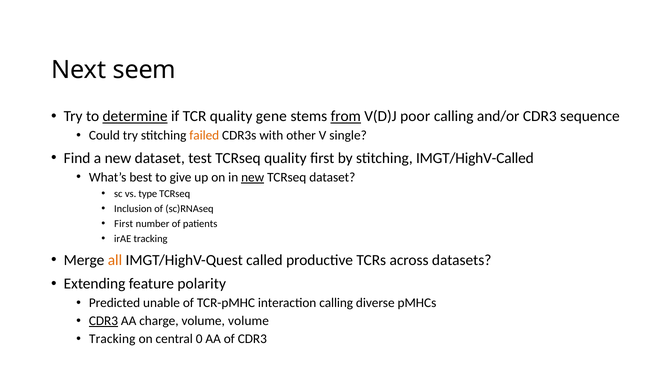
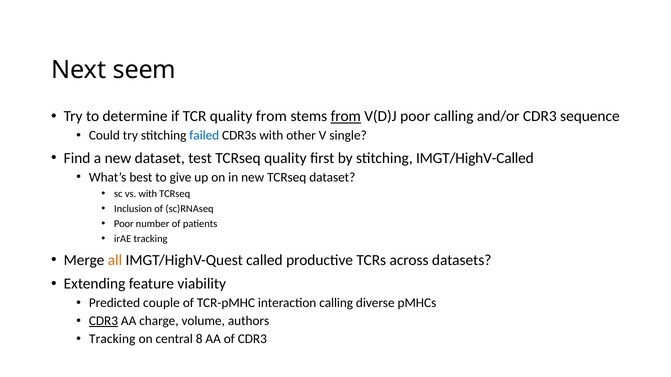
determine underline: present -> none (135, 117)
quality gene: gene -> from (271, 117)
failed colour: orange -> blue (204, 136)
new underline: present -> none (253, 178)
vs type: type -> with (148, 194)
First: First -> Poor (124, 224)
polarity: polarity -> viability (202, 284)
unable: unable -> couple (161, 303)
volume volume: volume -> authors (249, 321)
0: 0 -> 8 (199, 339)
